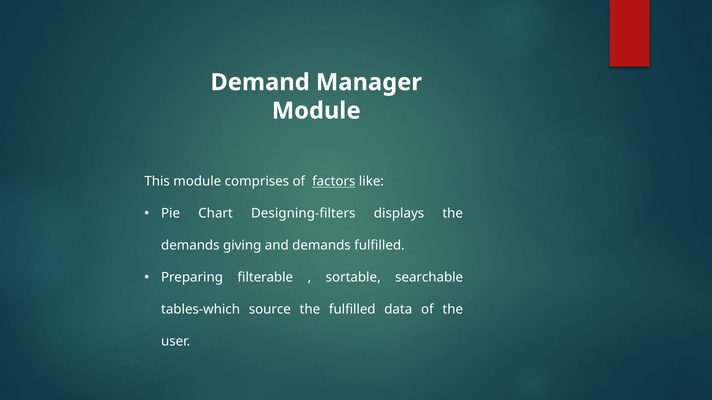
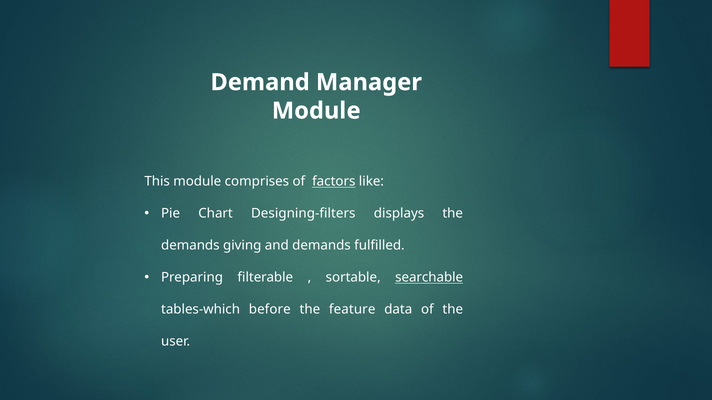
searchable underline: none -> present (429, 278)
source: source -> before (270, 310)
the fulfilled: fulfilled -> feature (352, 310)
